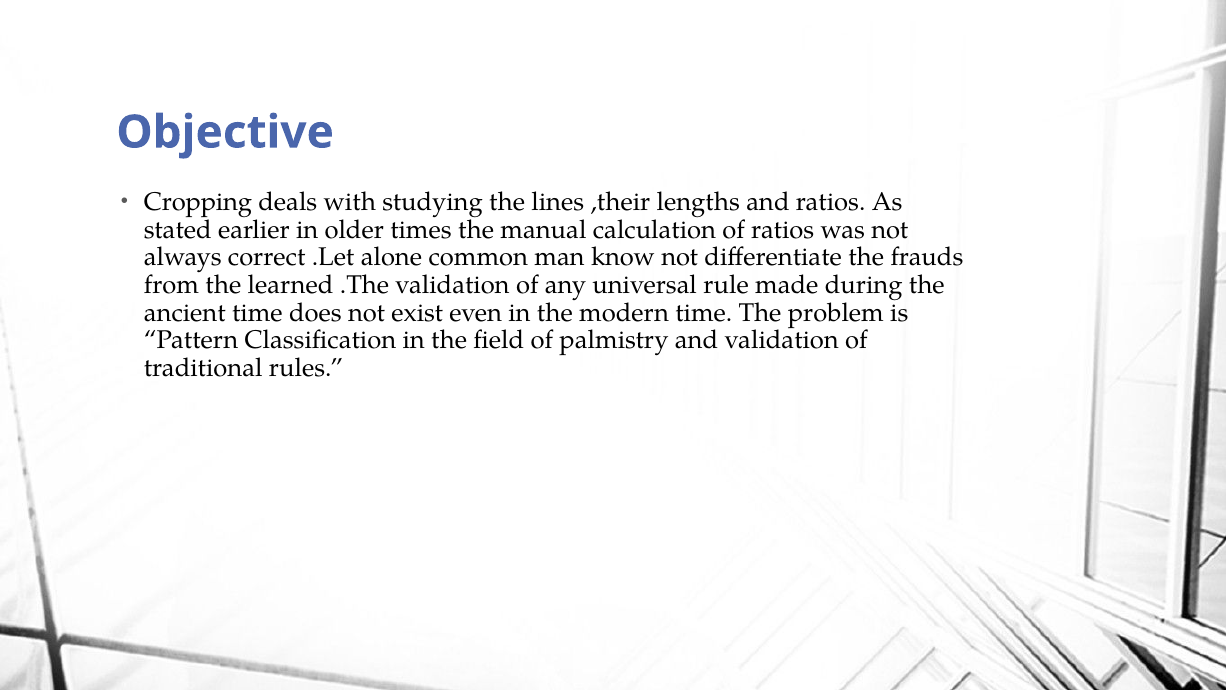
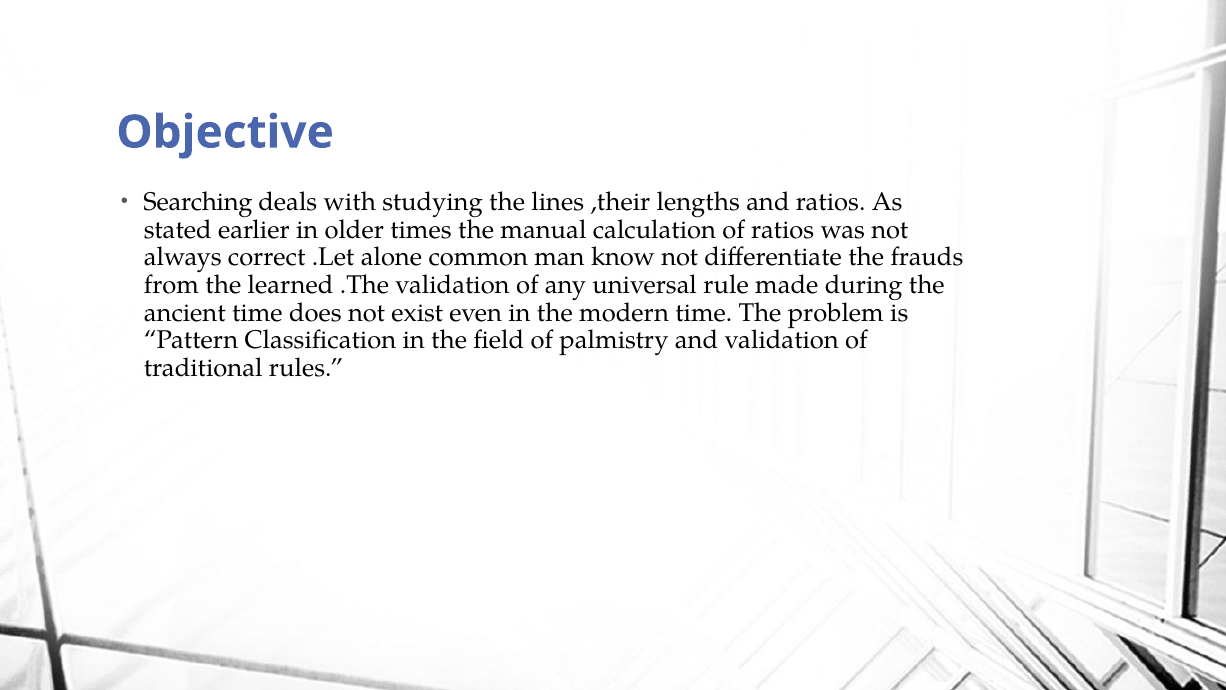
Cropping: Cropping -> Searching (198, 202)
